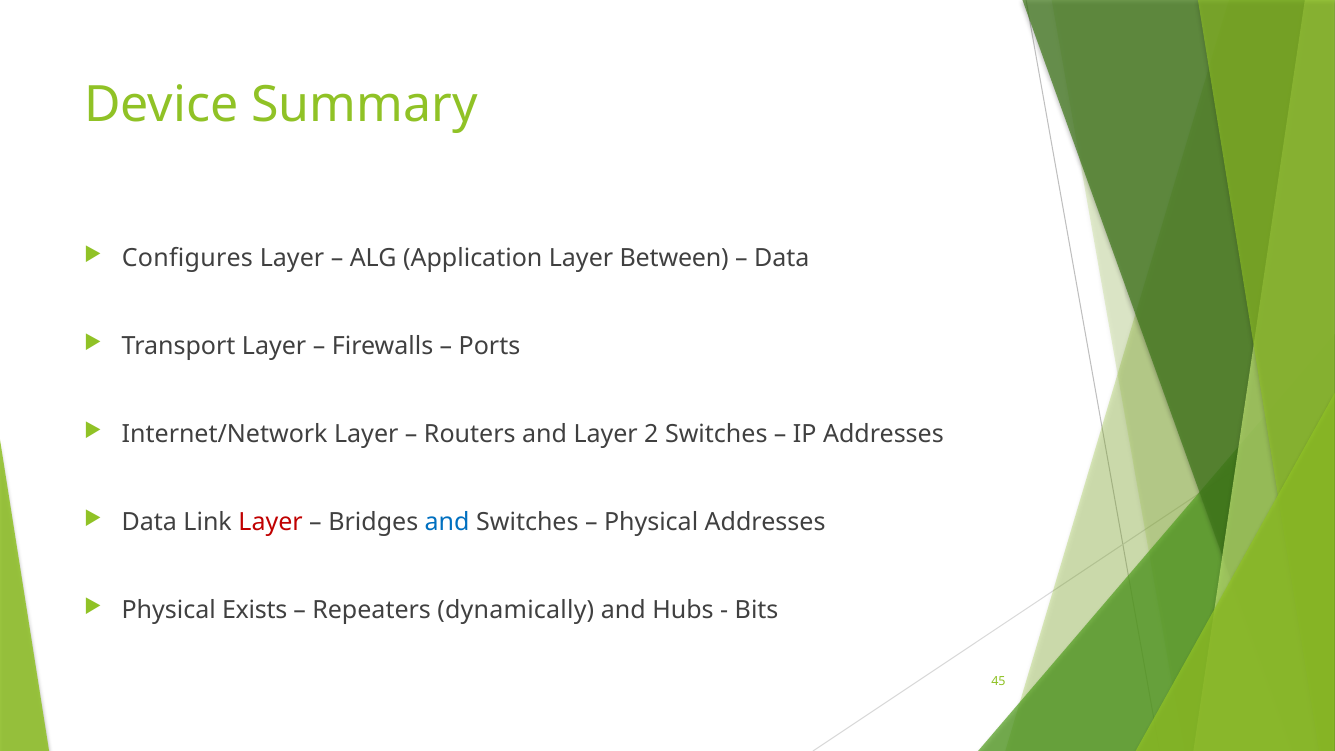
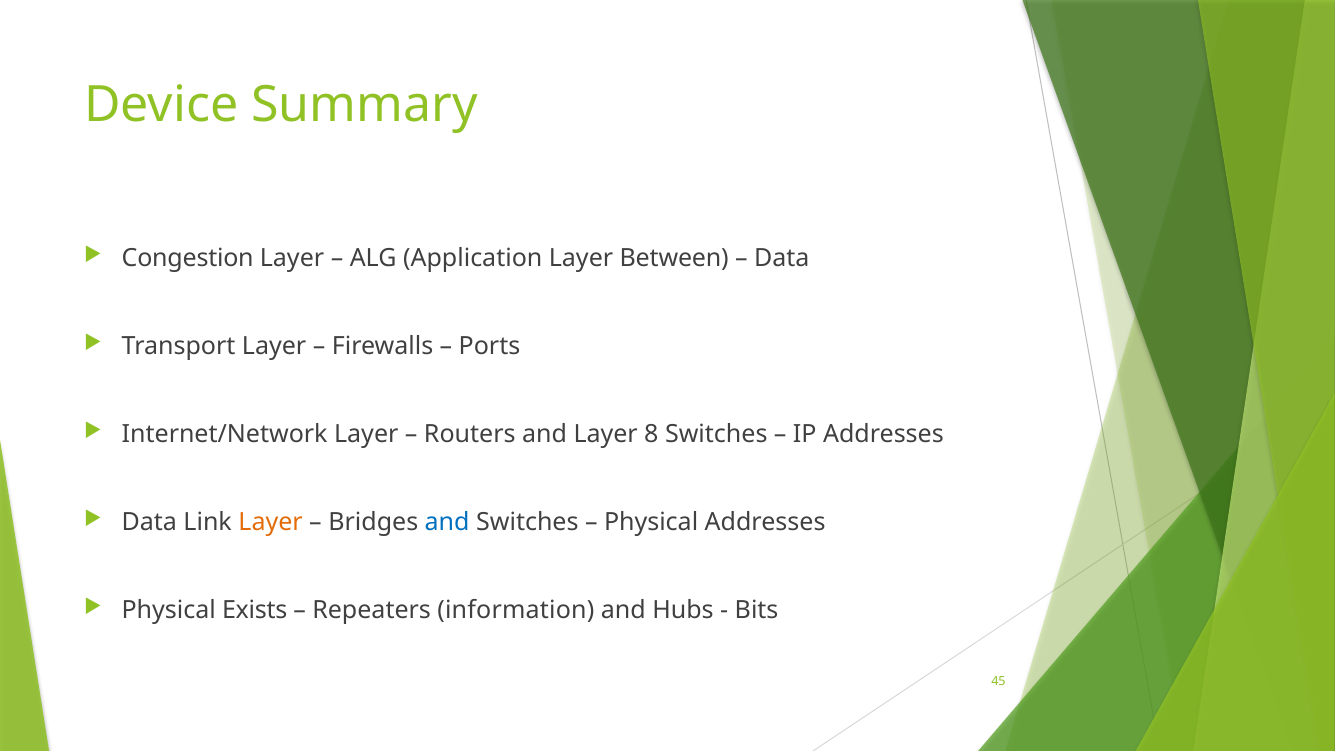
Configures: Configures -> Congestion (188, 258)
2: 2 -> 8 (651, 434)
Layer colour: red -> orange (271, 522)
dynamically: dynamically -> information (516, 610)
